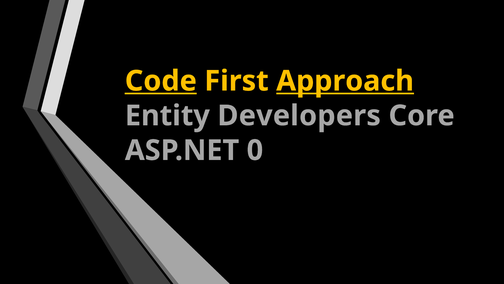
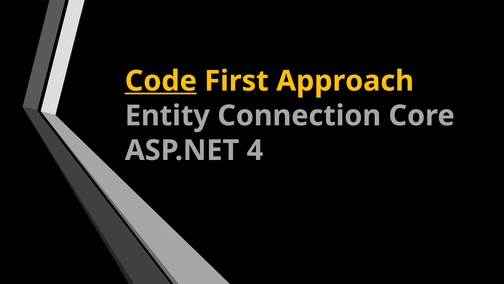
Approach underline: present -> none (345, 81)
Developers: Developers -> Connection (299, 116)
0: 0 -> 4 (255, 150)
